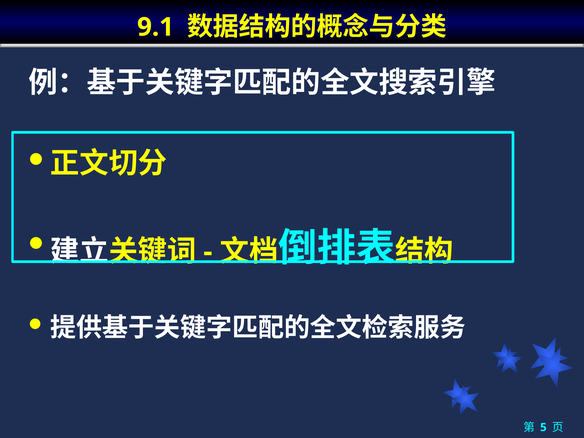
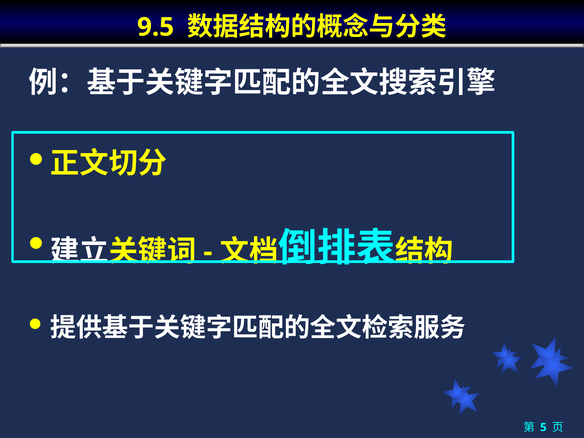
9.1: 9.1 -> 9.5 (156, 27)
